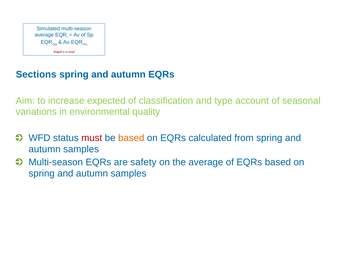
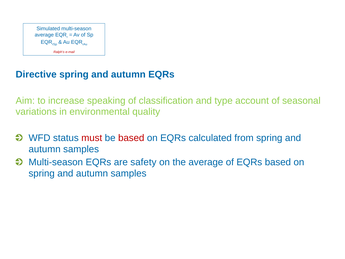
Sections: Sections -> Directive (36, 74)
expected: expected -> speaking (106, 101)
based colour: orange -> red (131, 138)
